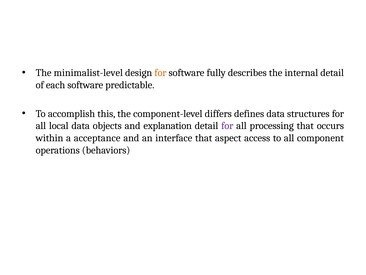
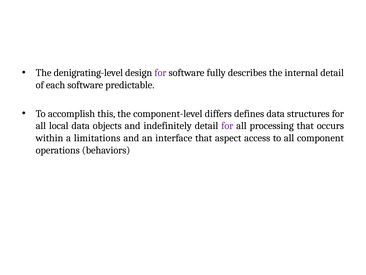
minimalist-level: minimalist-level -> denigrating-level (88, 73)
for colour: orange -> purple (160, 73)
explanation: explanation -> indefinitely (168, 126)
acceptance: acceptance -> limitations (97, 138)
